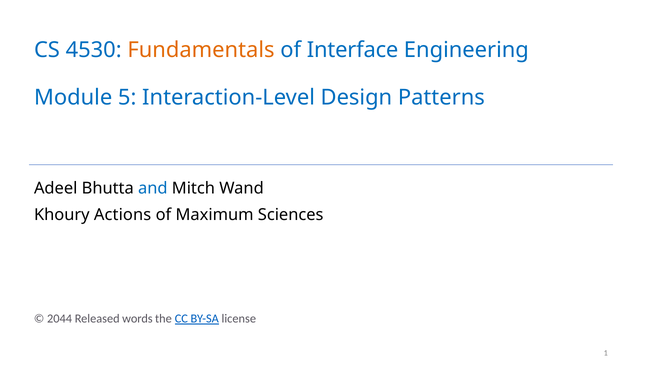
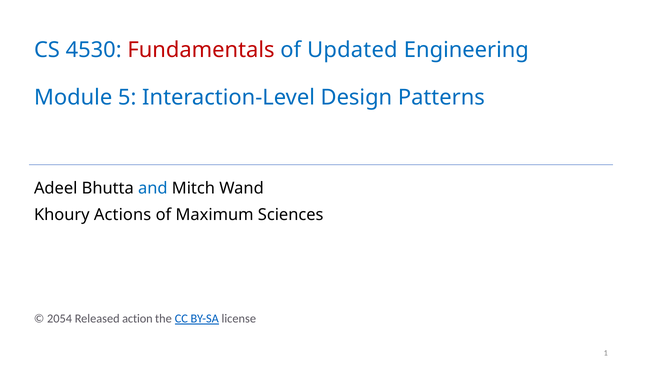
Fundamentals colour: orange -> red (201, 50)
Interface: Interface -> Updated (352, 50)
2044: 2044 -> 2054 (60, 319)
words: words -> action (137, 319)
